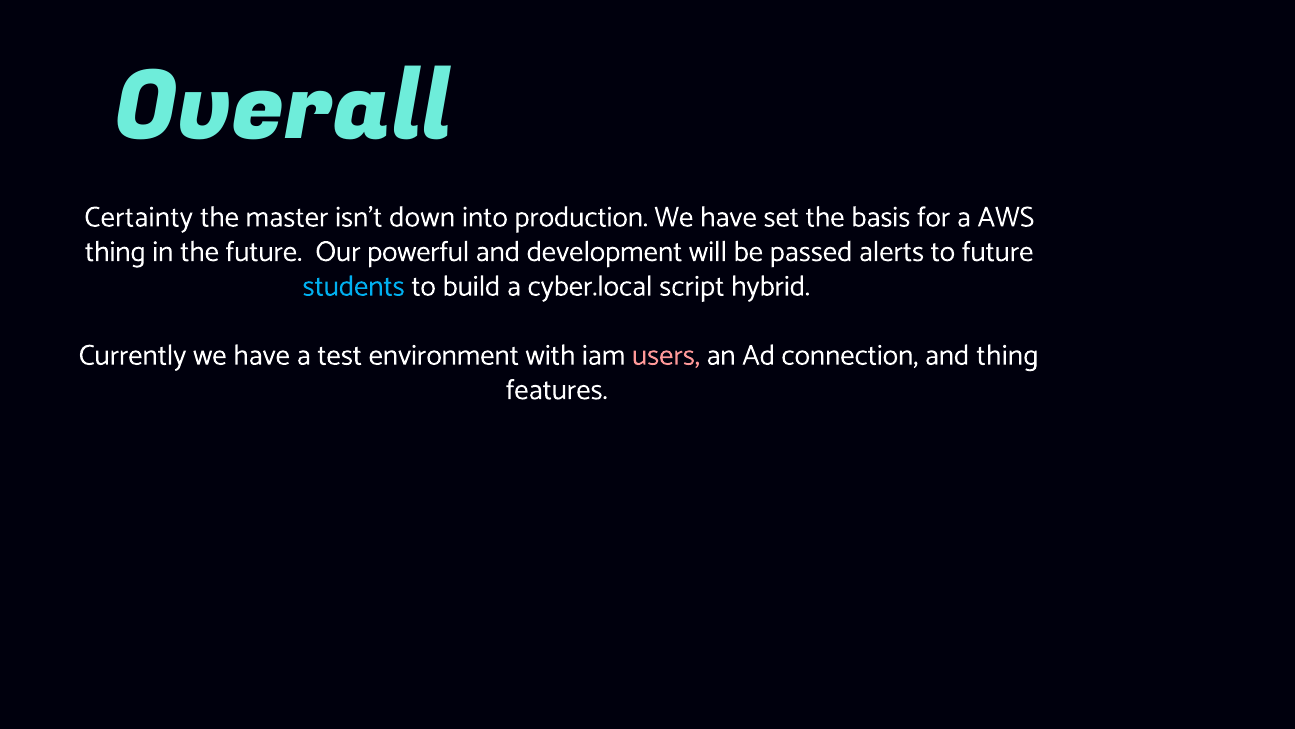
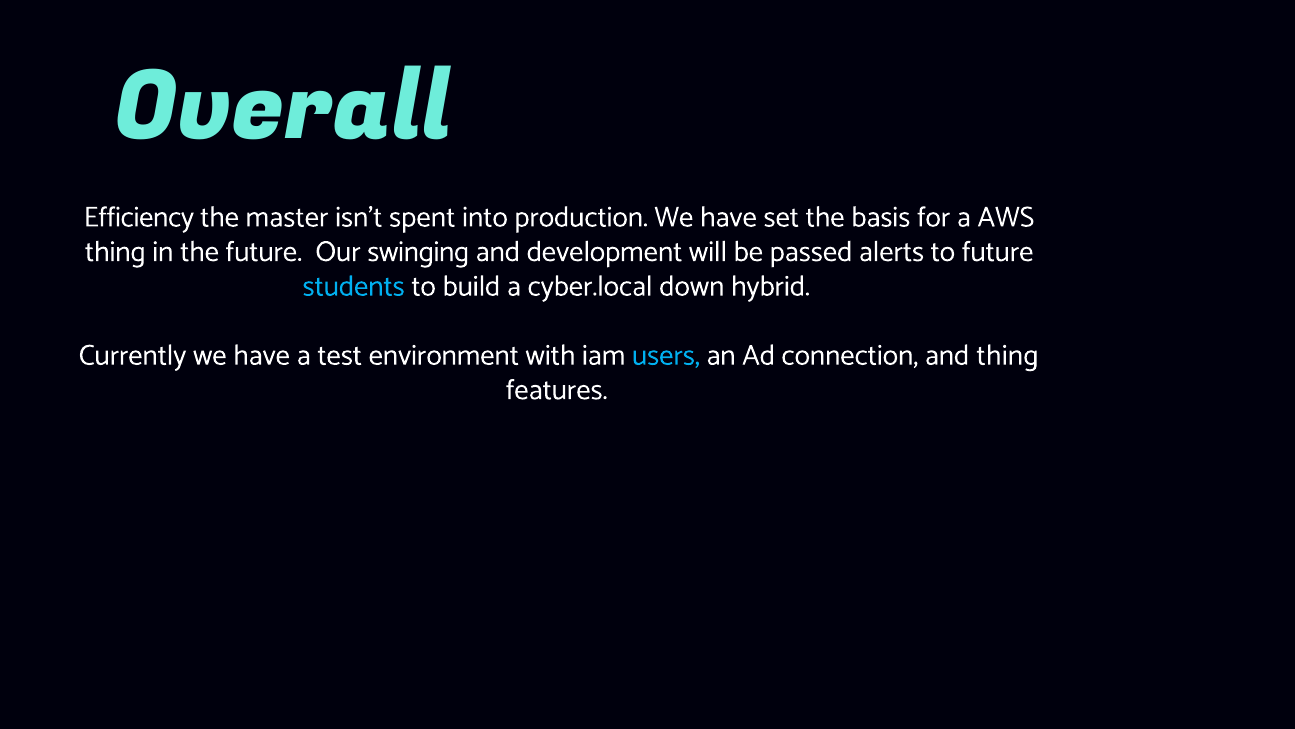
Certainty: Certainty -> Efficiency (139, 217)
down: down -> spent (422, 217)
powerful: powerful -> swinging (418, 251)
script: script -> down (692, 286)
users colour: pink -> light blue (666, 355)
